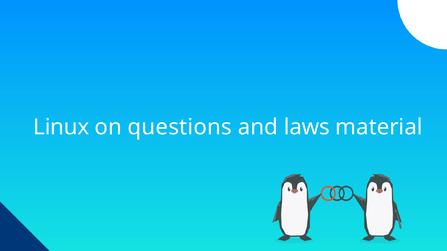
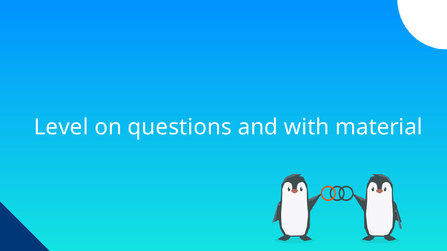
Linux: Linux -> Level (61, 127)
laws: laws -> with (307, 127)
